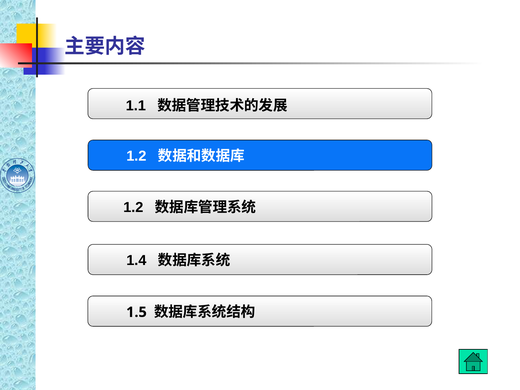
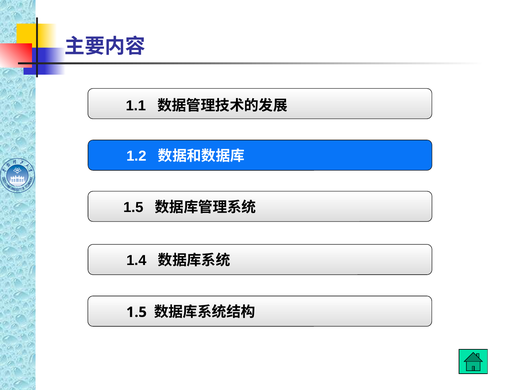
1.2: 1.2 -> 1.5 (133, 207)
